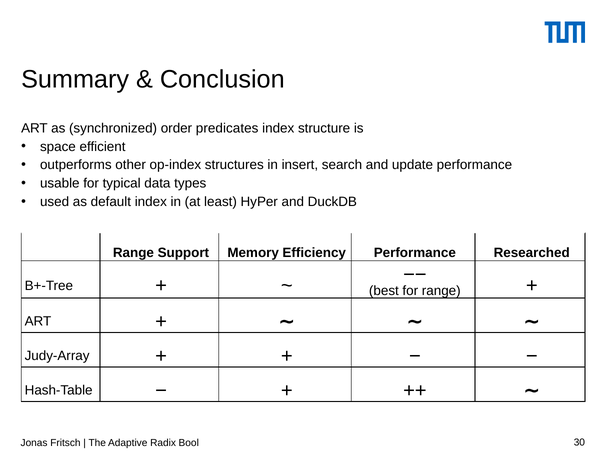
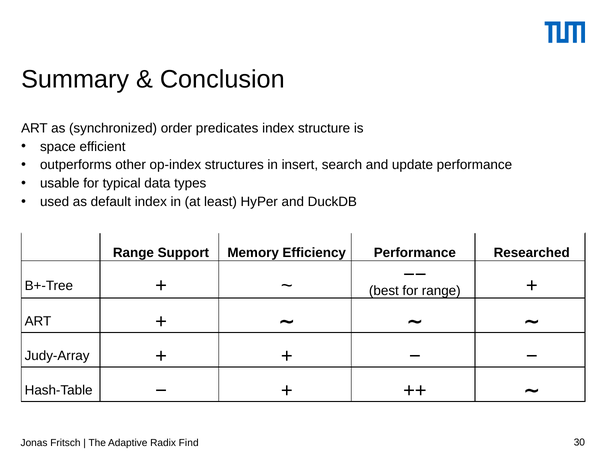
Bool: Bool -> Find (189, 442)
